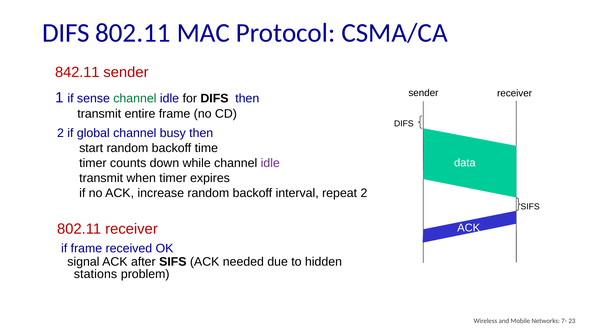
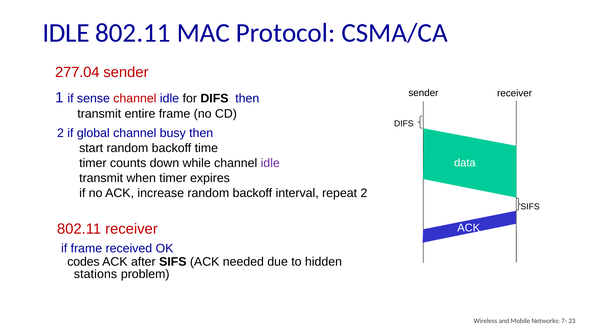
DIFS: DIFS -> IDLE (66, 33)
842.11: 842.11 -> 277.04 (77, 72)
channel colour: green -> red (135, 99)
signal: signal -> codes (83, 262)
